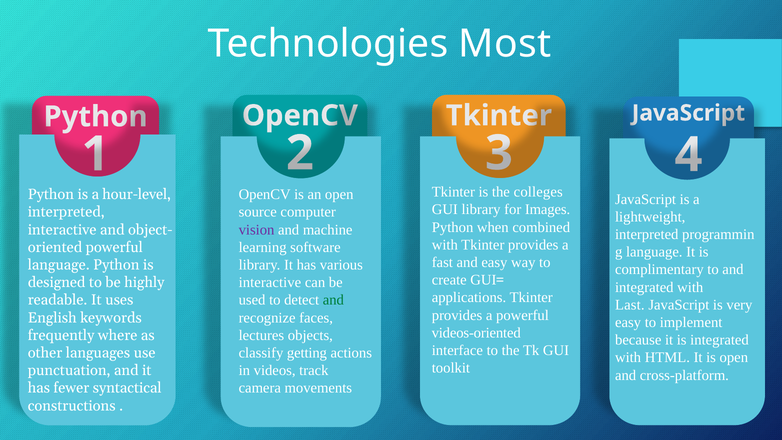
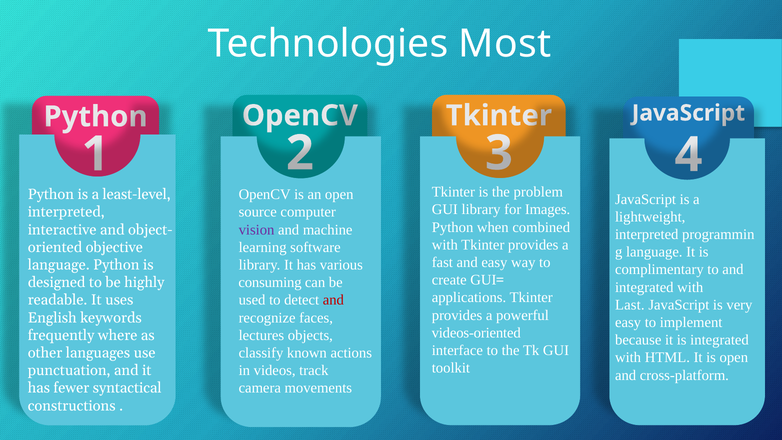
colleges: colleges -> problem (538, 192)
hour-level: hour-level -> least-level (137, 194)
powerful: powerful -> objective (114, 247)
interactive: interactive -> consuming (270, 282)
and colour: green -> red (333, 300)
getting: getting -> known (307, 353)
